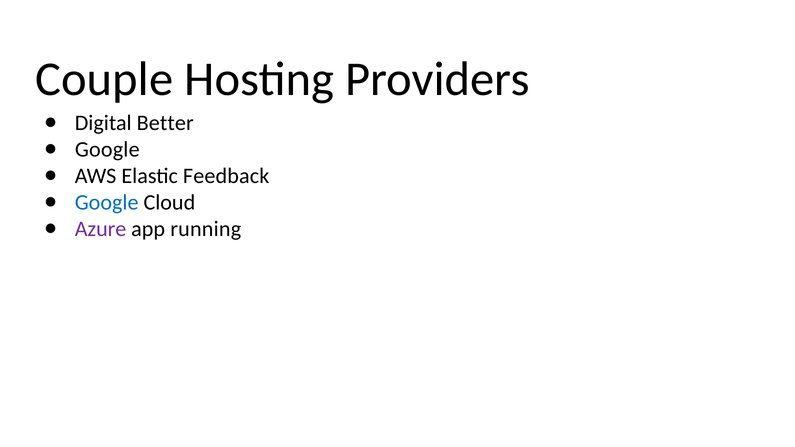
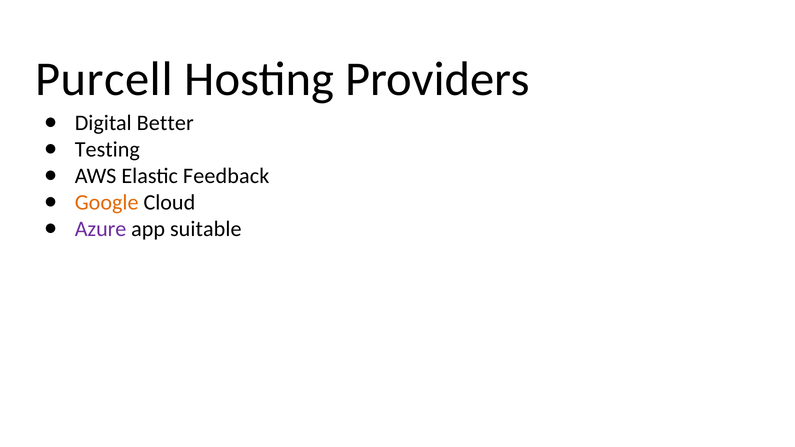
Couple: Couple -> Purcell (104, 79)
Google: Google -> Testing (107, 149)
Google colour: blue -> orange (107, 202)
running: running -> suitable (206, 229)
